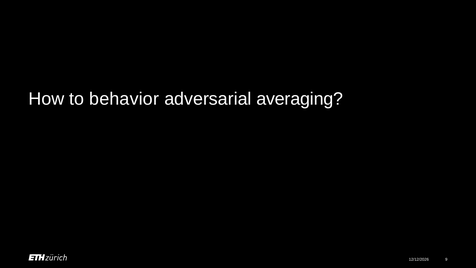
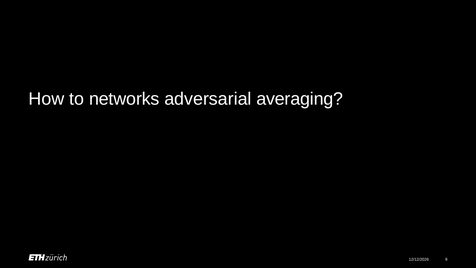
behavior: behavior -> networks (124, 99)
